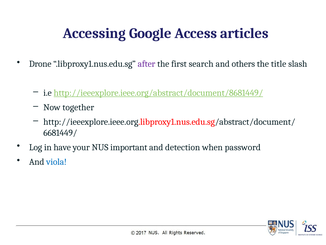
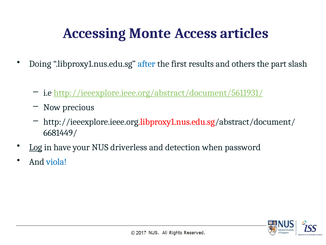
Google: Google -> Monte (150, 33)
Drone: Drone -> Doing (40, 64)
after colour: purple -> blue (146, 64)
search: search -> results (201, 64)
title: title -> part (279, 64)
http://ieeexplore.ieee.org/abstract/document/8681449/: http://ieeexplore.ieee.org/abstract/document/8681449/ -> http://ieeexplore.ieee.org/abstract/document/5611931/ (158, 93)
together: together -> precious (78, 107)
Log underline: none -> present (36, 147)
important: important -> driverless (129, 147)
